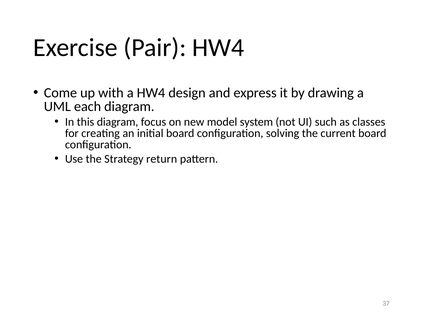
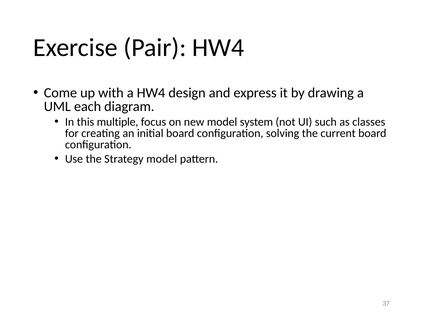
this diagram: diagram -> multiple (118, 122)
Strategy return: return -> model (162, 159)
